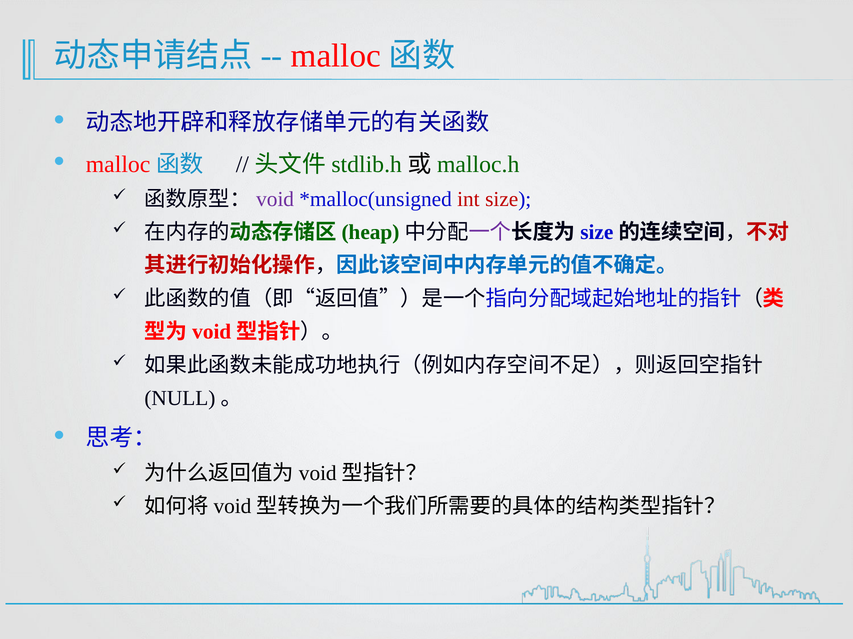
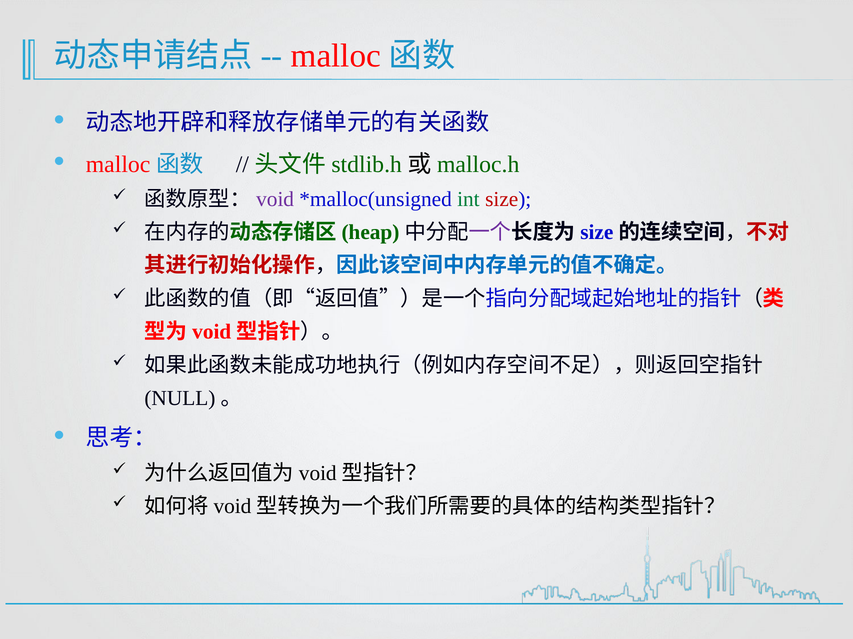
int colour: red -> green (468, 199)
